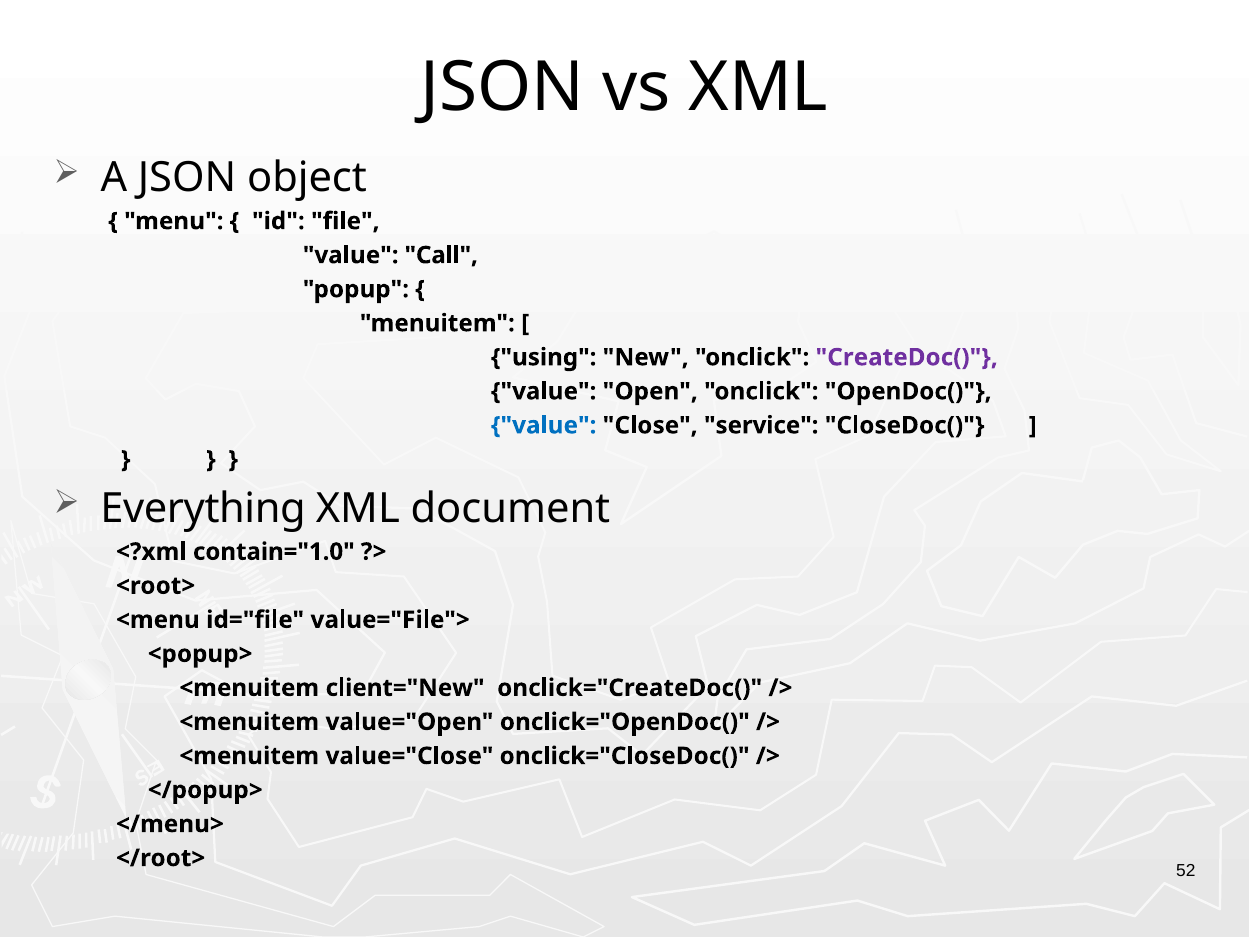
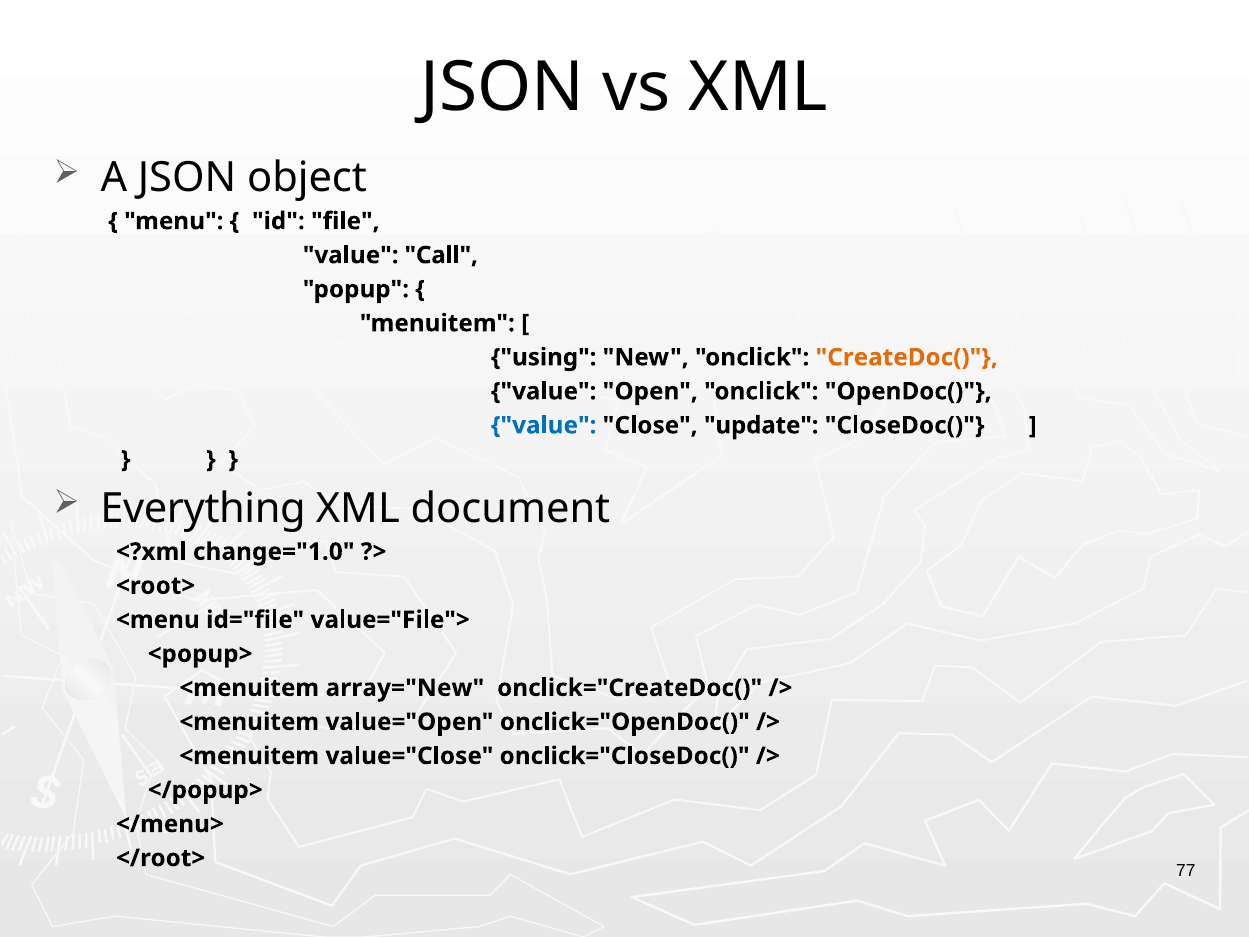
CreateDoc( colour: purple -> orange (907, 357)
service: service -> update (761, 425)
contain="1.0: contain="1.0 -> change="1.0 (274, 552)
client="New: client="New -> array="New (405, 688)
52: 52 -> 77 (1186, 871)
